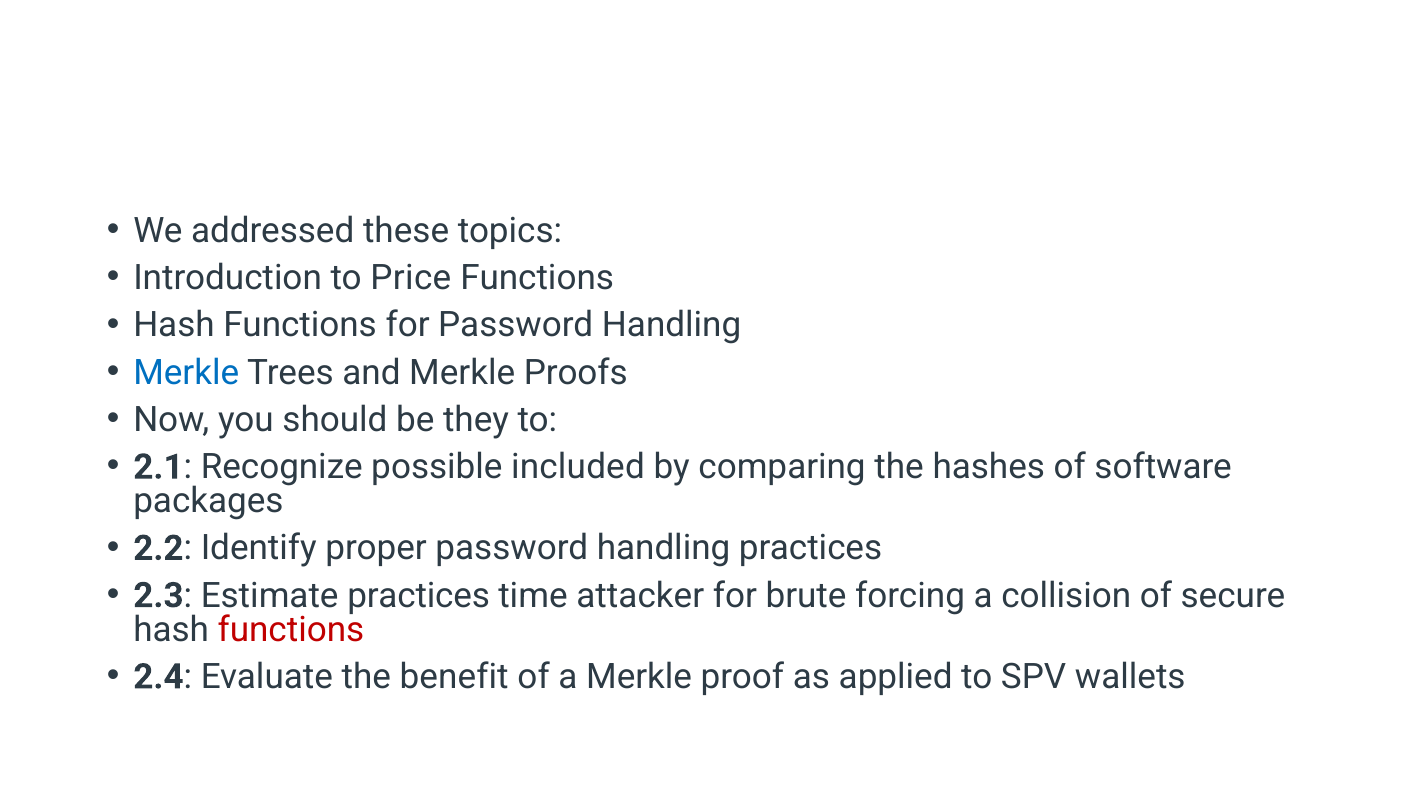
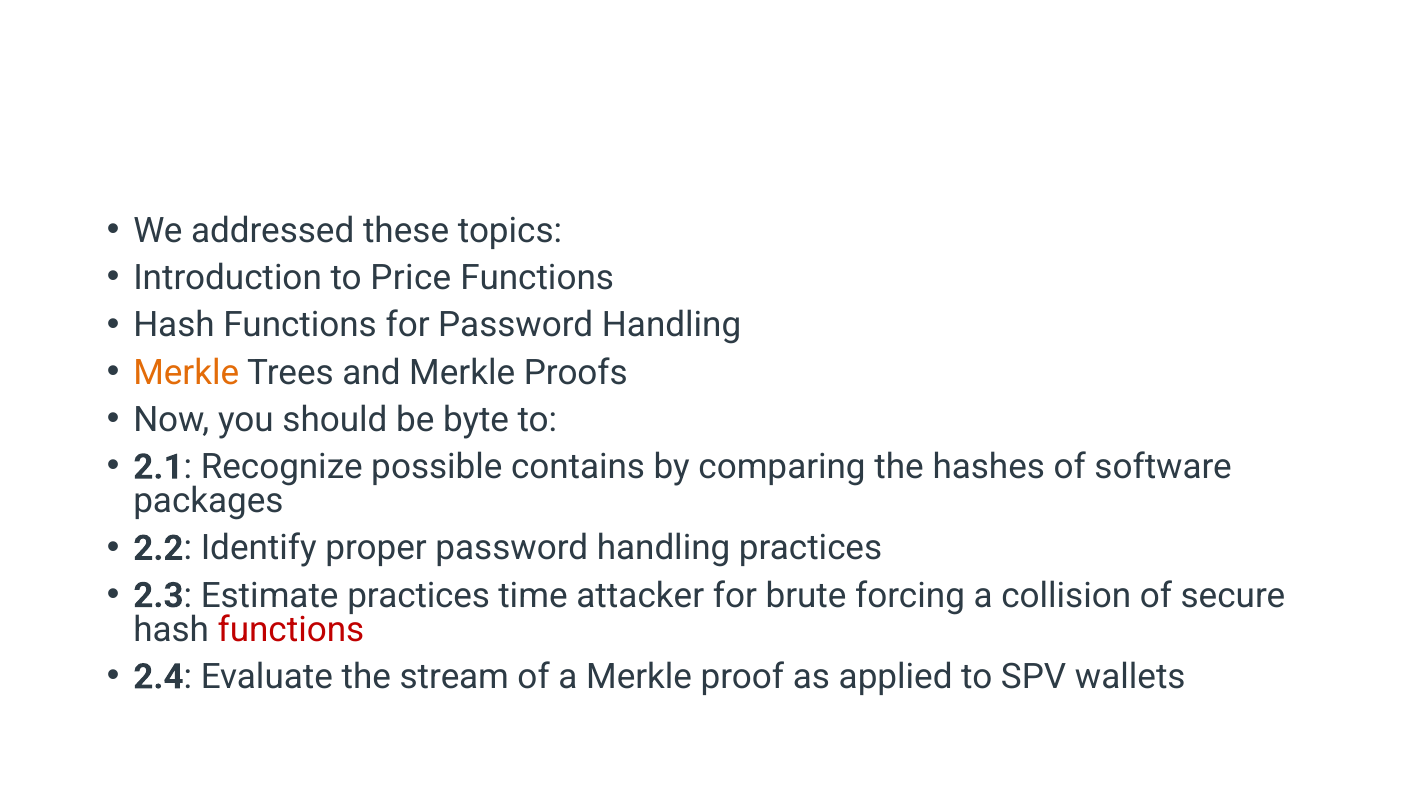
Merkle colour: blue -> orange (186, 373)
they: they -> byte (476, 420)
included: included -> contains (578, 467)
benefit: benefit -> stream (454, 677)
